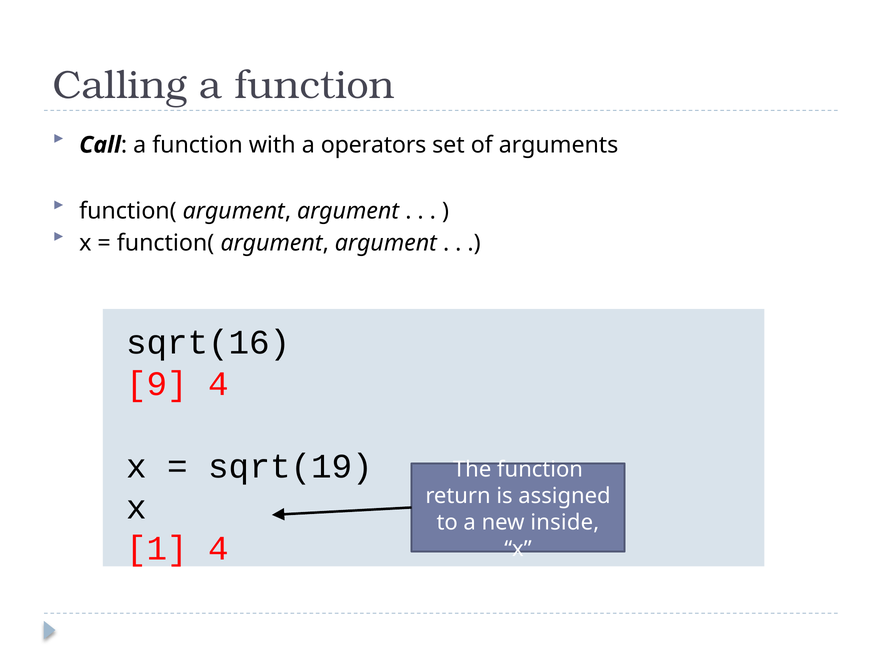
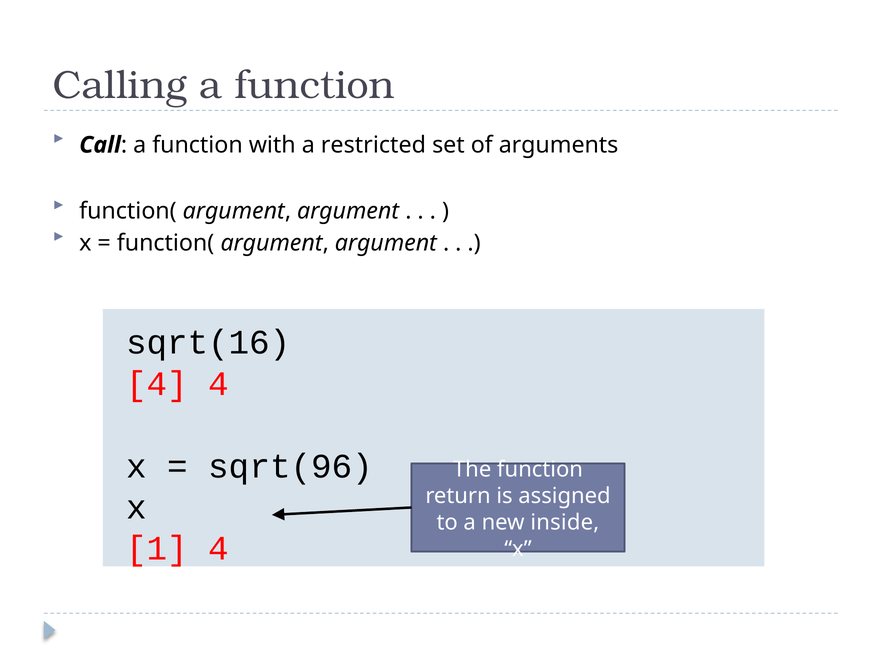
operators: operators -> restricted (373, 145)
9: 9 -> 4 (157, 383)
sqrt(19: sqrt(19 -> sqrt(96 (291, 466)
